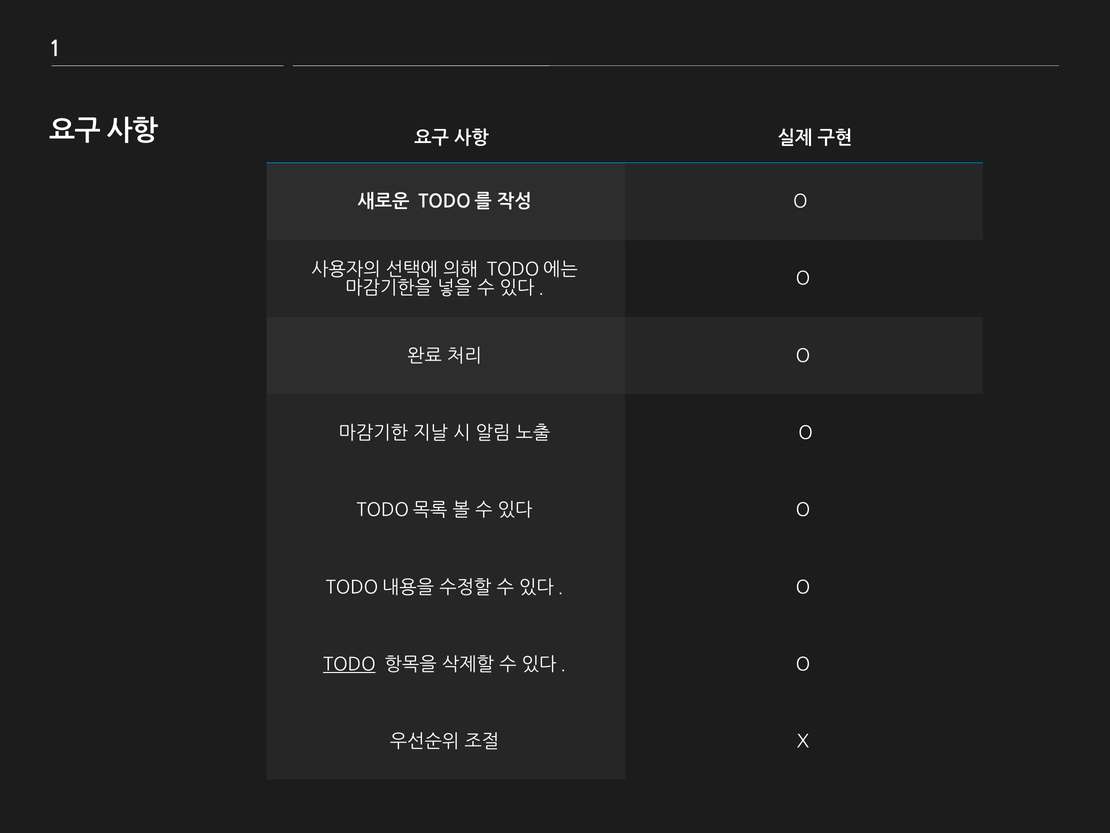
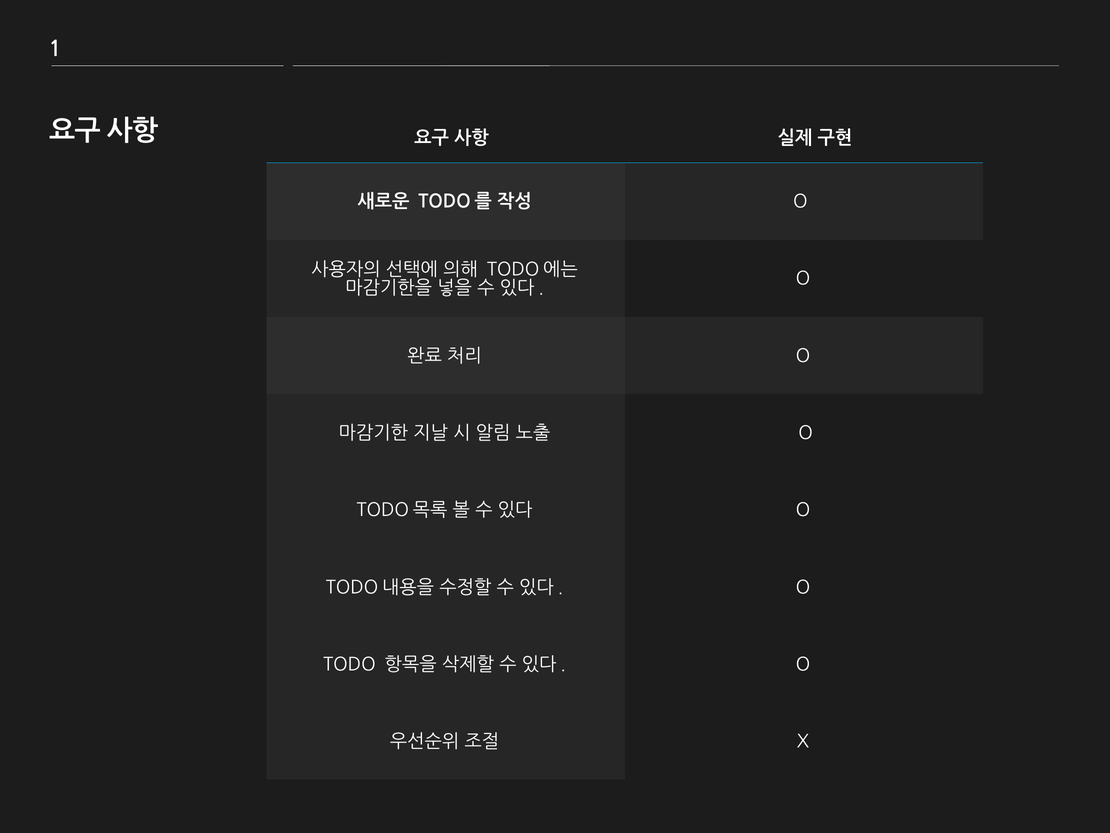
TODO underline: present -> none (349, 664)
